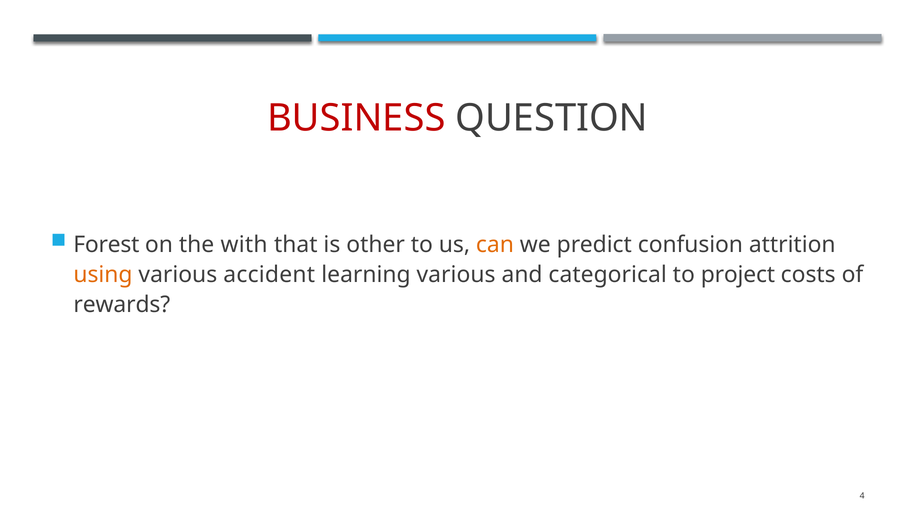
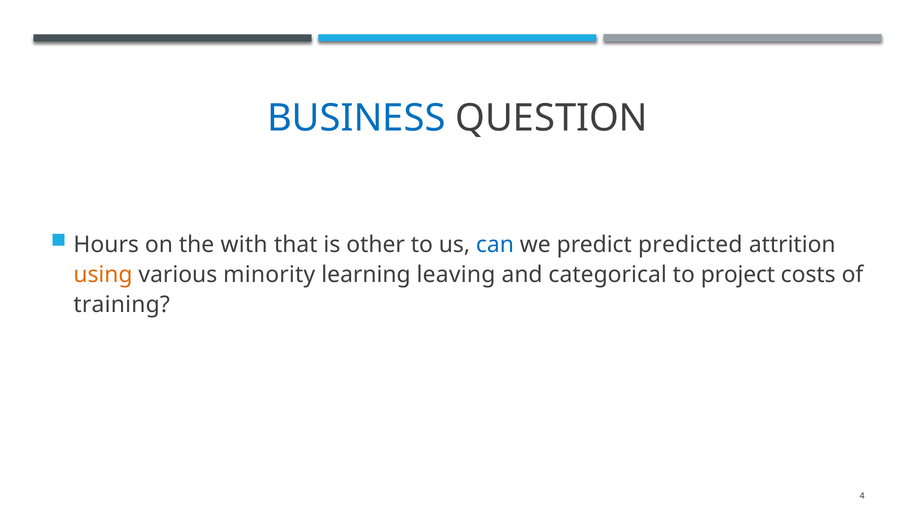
BUSINESS colour: red -> blue (356, 118)
Forest: Forest -> Hours (106, 244)
can colour: orange -> blue (495, 244)
confusion: confusion -> predicted (690, 244)
accident: accident -> minority (269, 275)
learning various: various -> leaving (456, 275)
rewards: rewards -> training (122, 305)
